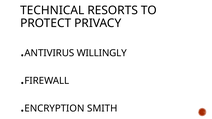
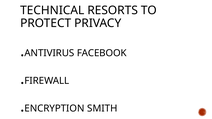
WILLINGLY: WILLINGLY -> FACEBOOK (102, 53)
